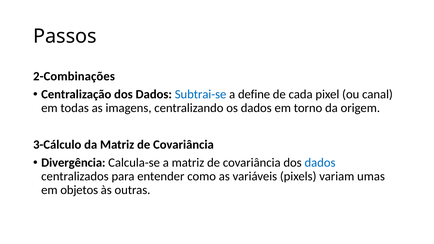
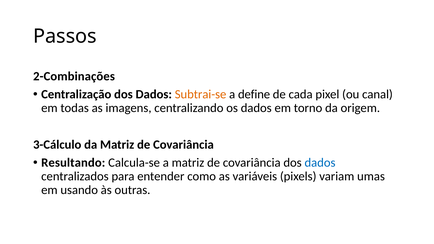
Subtrai-se colour: blue -> orange (201, 95)
Divergência: Divergência -> Resultando (73, 163)
objetos: objetos -> usando (79, 190)
